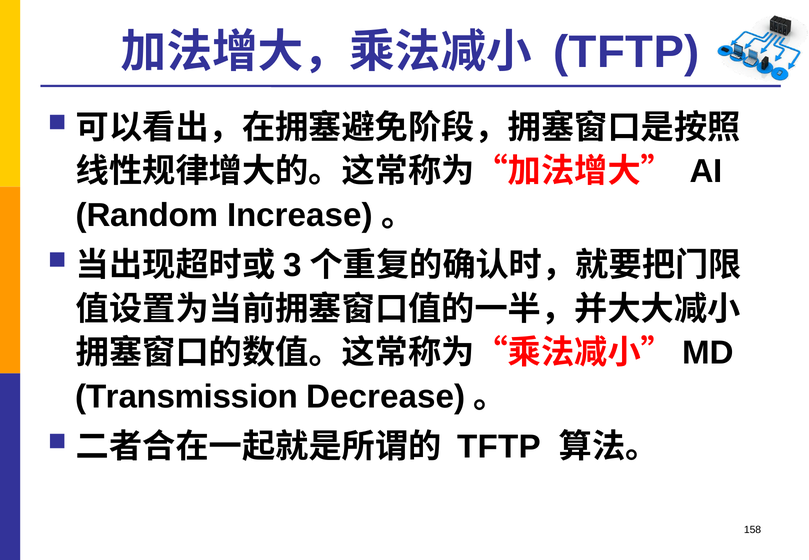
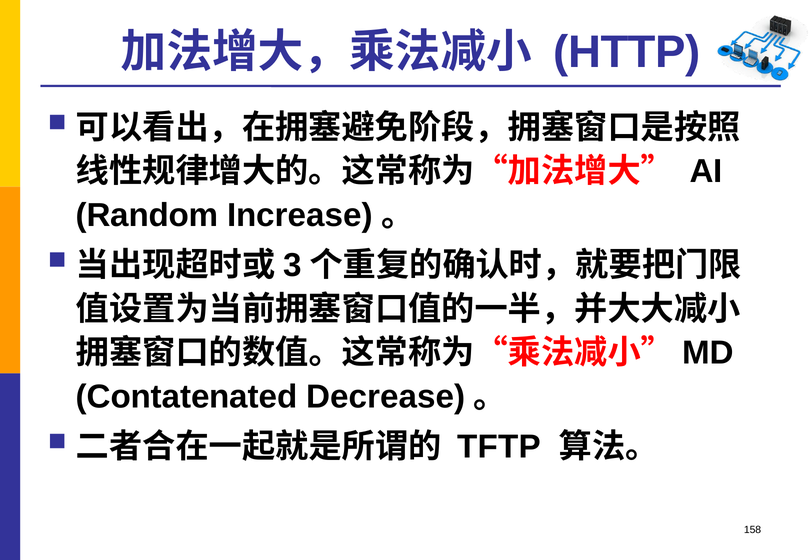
TFTP: TFTP -> HTTP (627, 52)
Transmission: Transmission -> Contatenated (187, 397)
